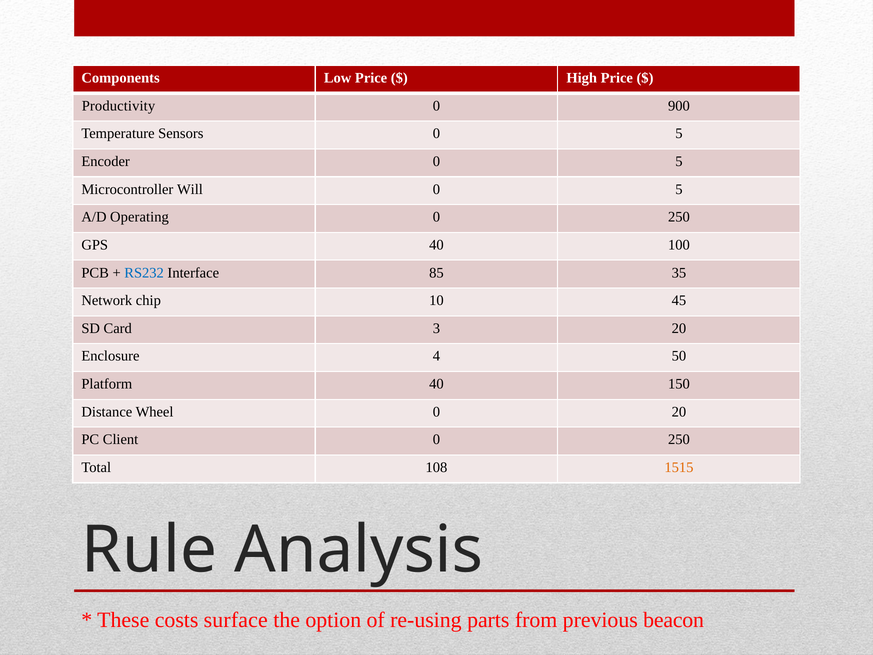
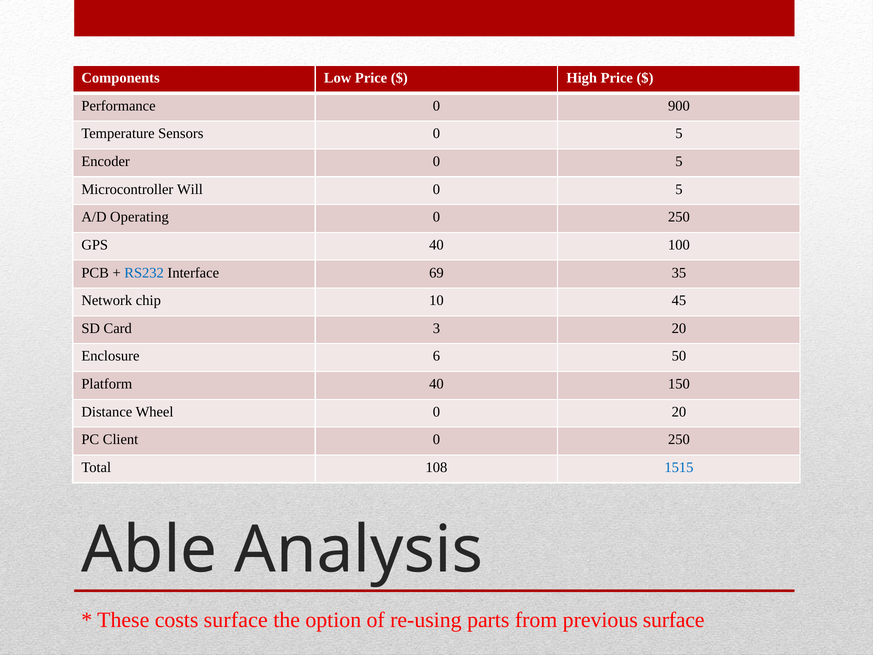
Productivity: Productivity -> Performance (119, 106)
85: 85 -> 69 (436, 273)
4: 4 -> 6 (436, 356)
1515 colour: orange -> blue (679, 467)
Rule: Rule -> Able (149, 550)
previous beacon: beacon -> surface (674, 620)
